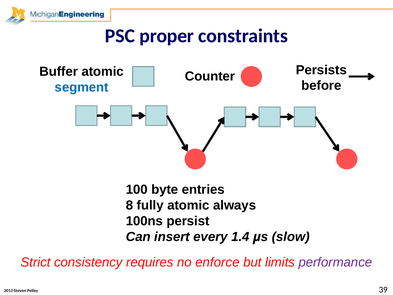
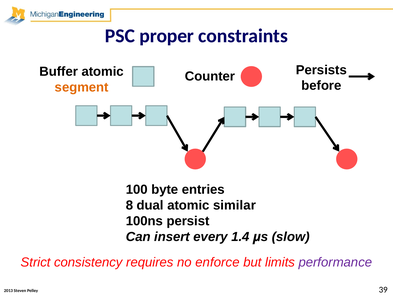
segment colour: blue -> orange (82, 87)
fully: fully -> dual (150, 205)
always: always -> similar (235, 205)
